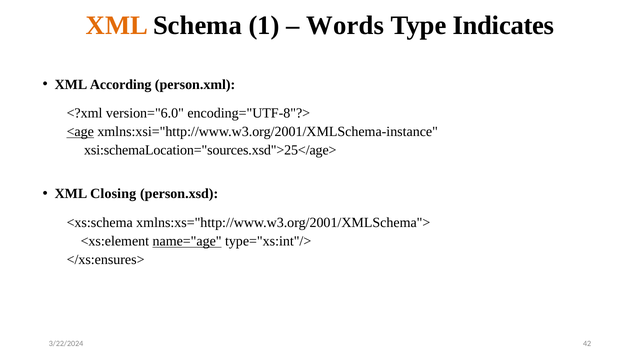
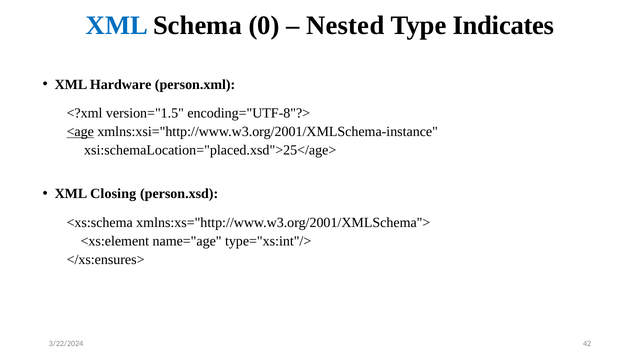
XML colour: orange -> blue (117, 25)
1: 1 -> 0 (264, 25)
Words: Words -> Nested (345, 25)
According: According -> Hardware (121, 84)
version="6.0: version="6.0 -> version="1.5 (145, 113)
xsi:schemaLocation="sources.xsd">25</age>: xsi:schemaLocation="sources.xsd">25</age> -> xsi:schemaLocation="placed.xsd">25</age> (210, 150)
name="age underline: present -> none (187, 241)
